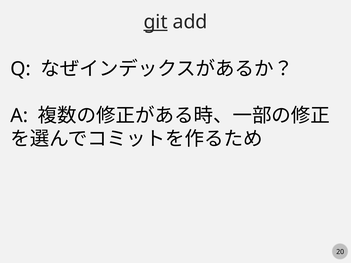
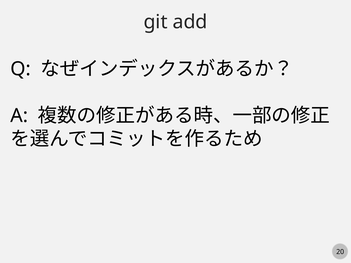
git underline: present -> none (156, 22)
